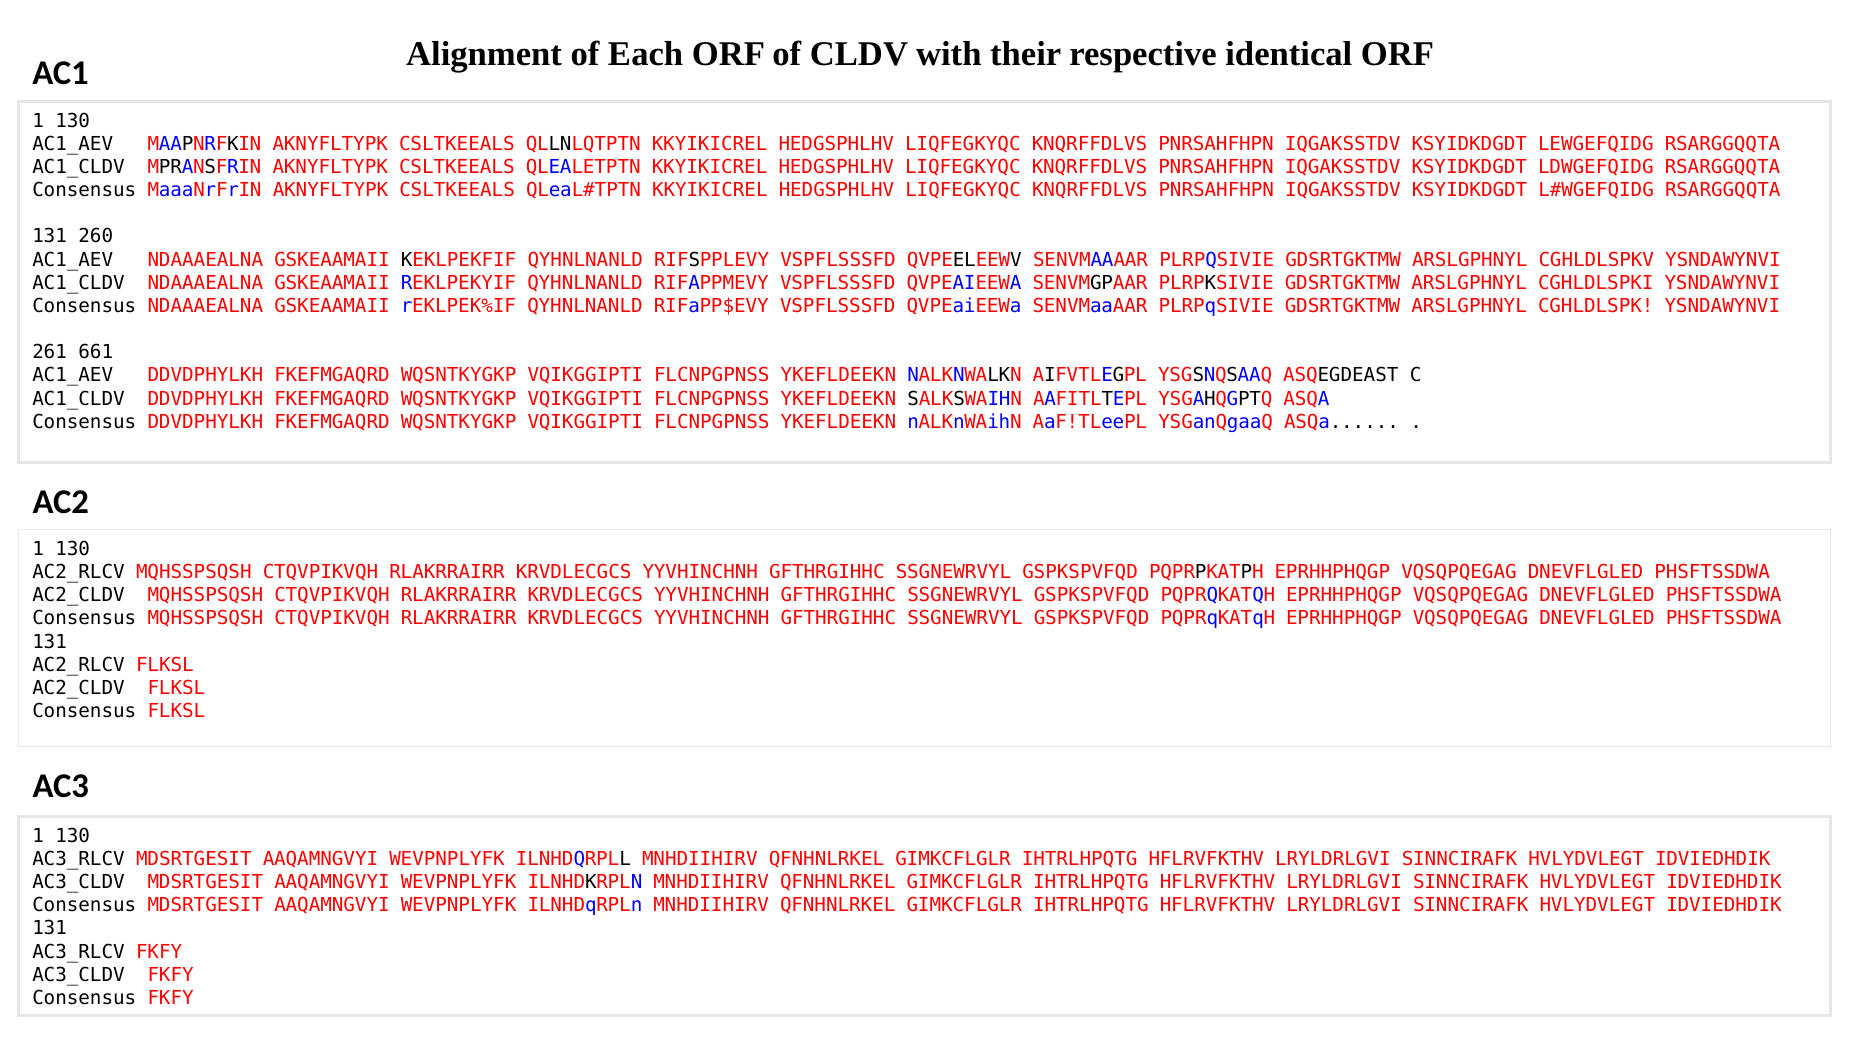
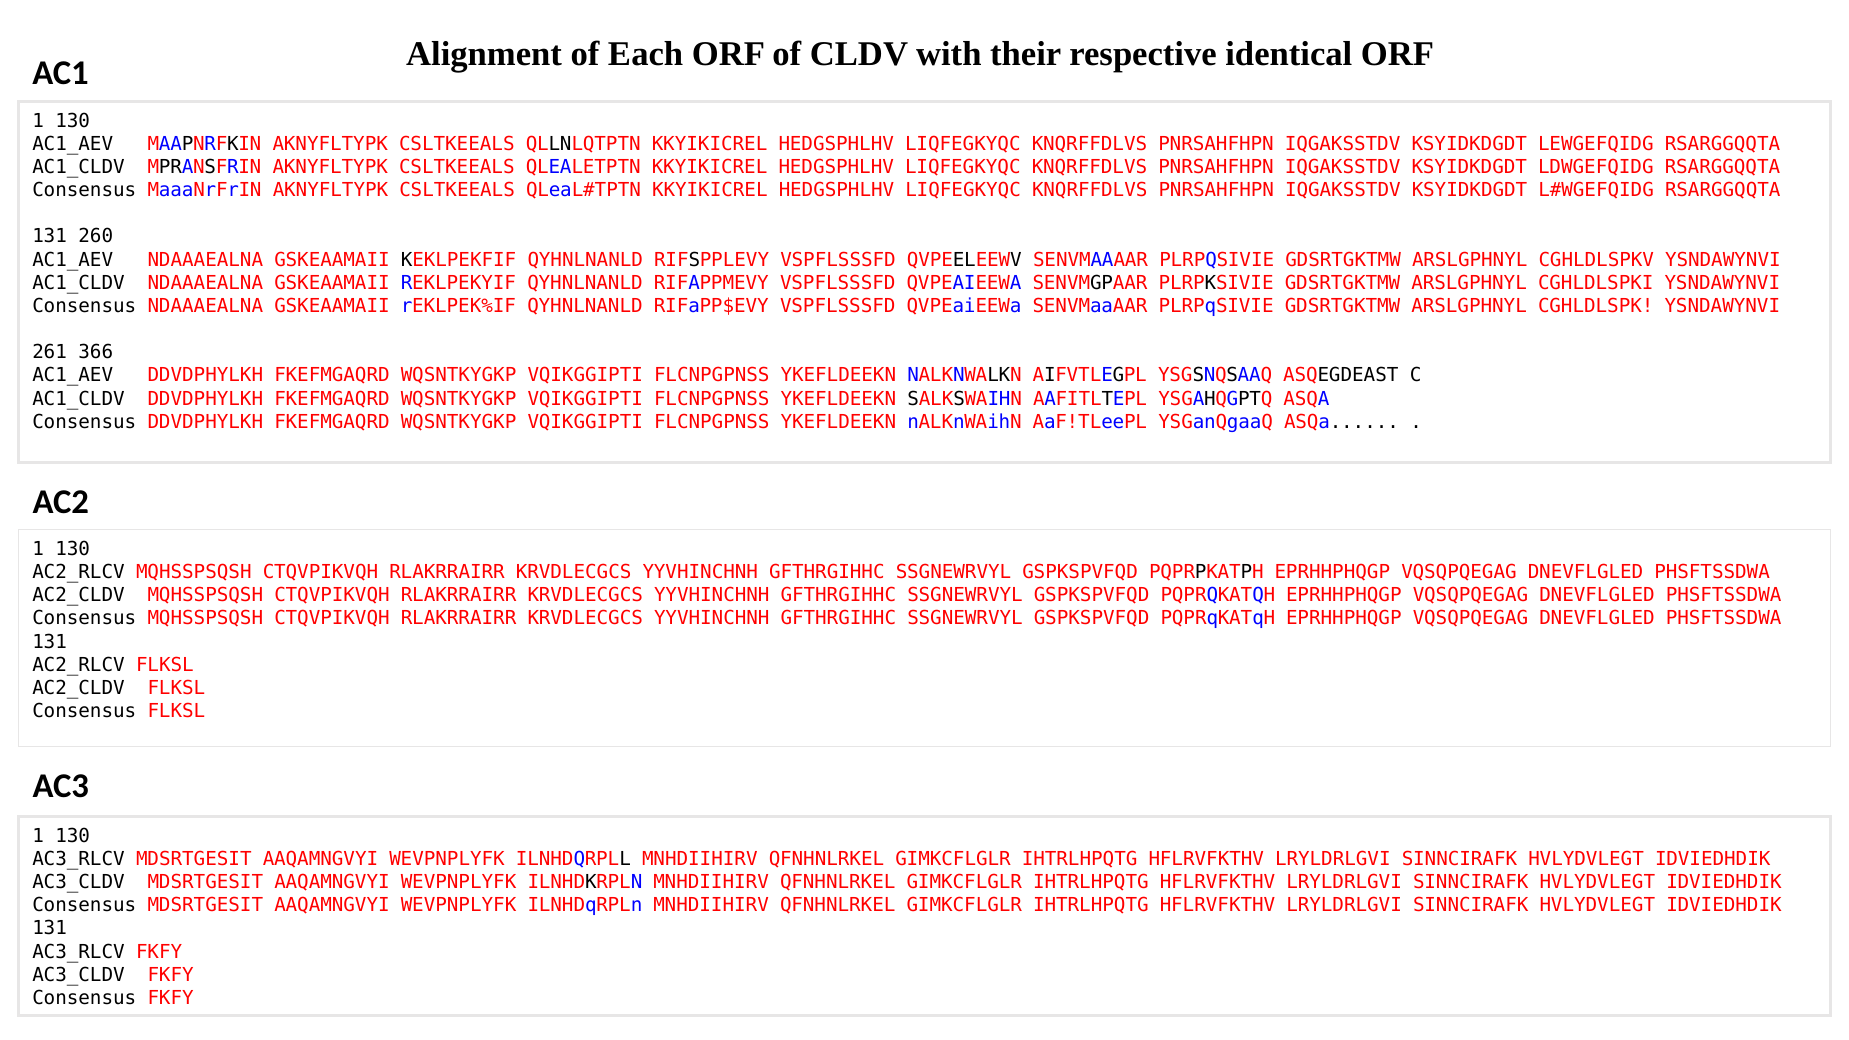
661: 661 -> 366 (96, 352)
